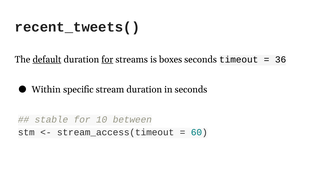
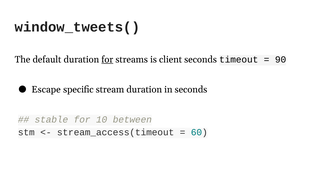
recent_tweets(: recent_tweets( -> window_tweets( (77, 27)
default underline: present -> none (47, 60)
boxes: boxes -> client (171, 60)
36: 36 -> 90 (281, 60)
Within: Within -> Escape (46, 90)
